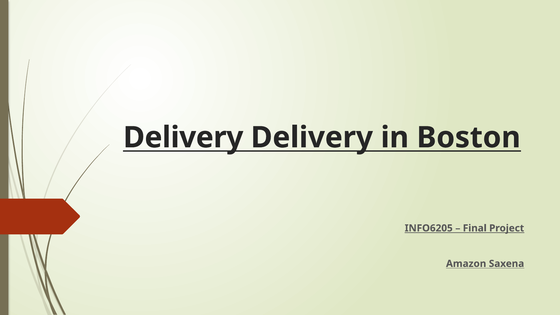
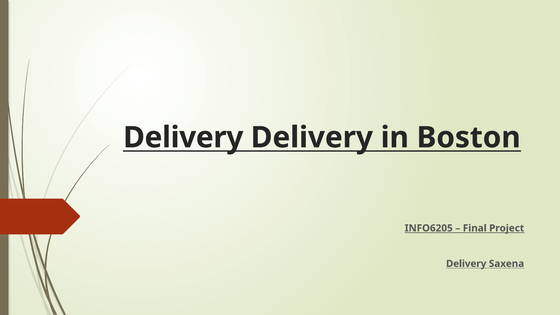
Amazon: Amazon -> Delivery (466, 264)
